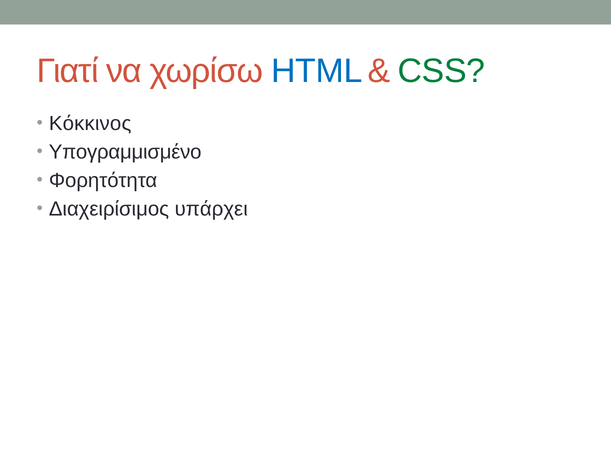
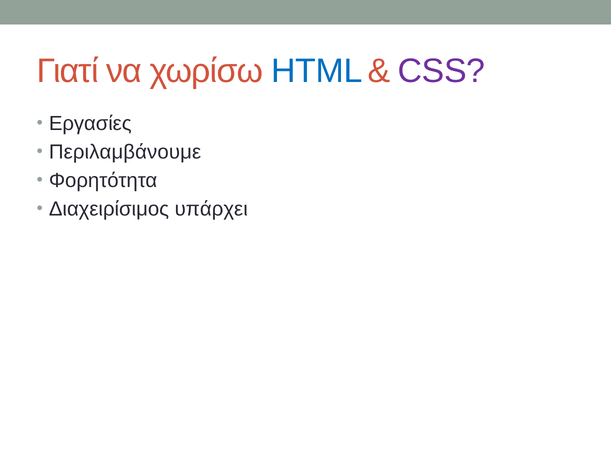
CSS colour: green -> purple (441, 71)
Κόκκινος: Κόκκινος -> Εργασίες (90, 124)
Υπογραμμισμένο: Υπογραμμισμένο -> Περιλαμβάνουμε (125, 152)
